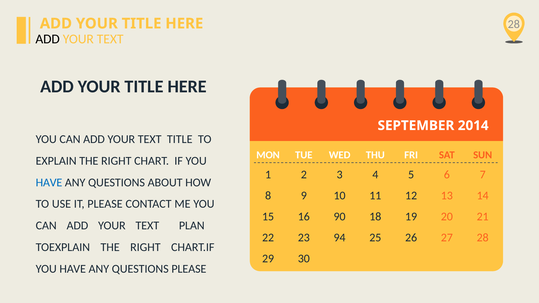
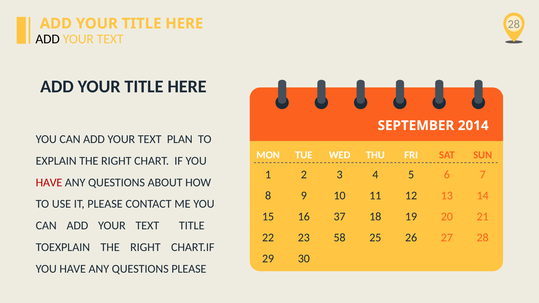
TEXT TITLE: TITLE -> PLAN (180, 139)
HAVE colour: blue -> red (49, 183)
90: 90 -> 37 (340, 217)
TEXT PLAN: PLAN -> TITLE (192, 226)
94: 94 -> 58 (340, 238)
